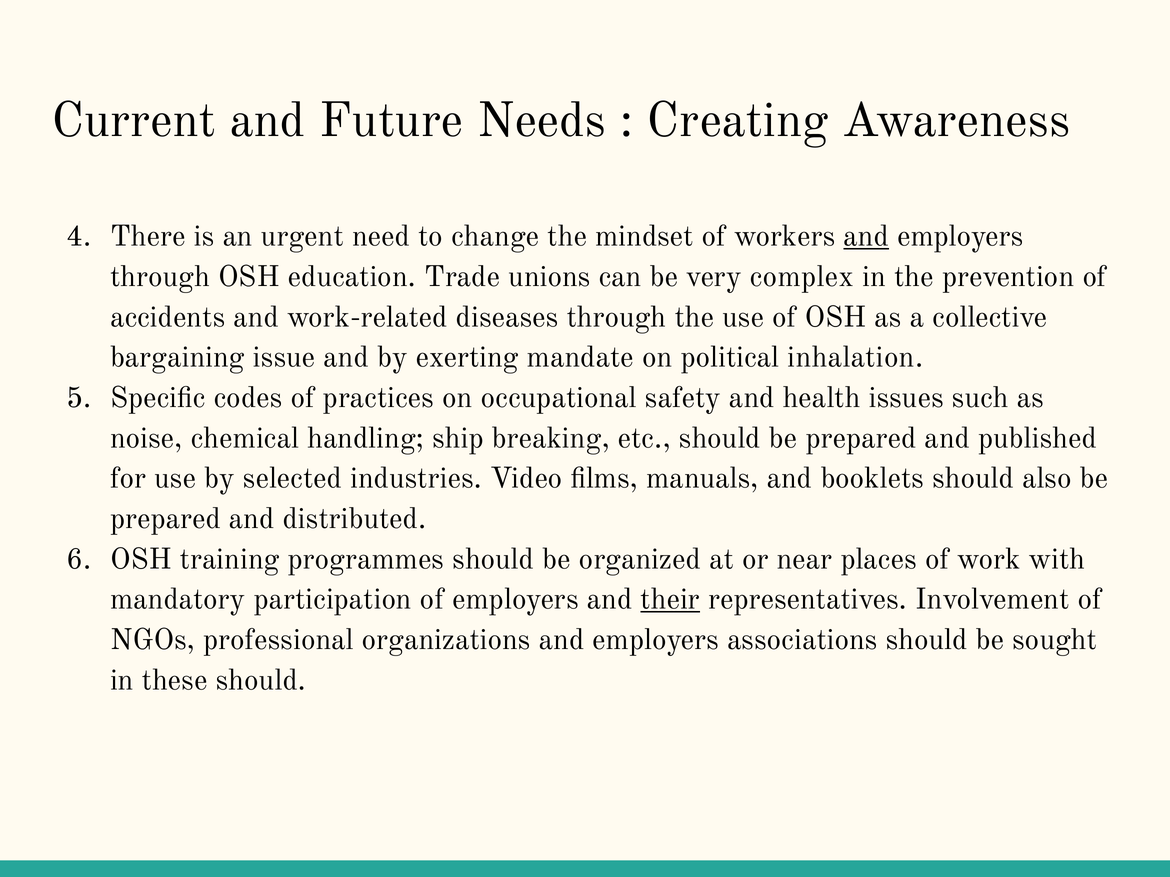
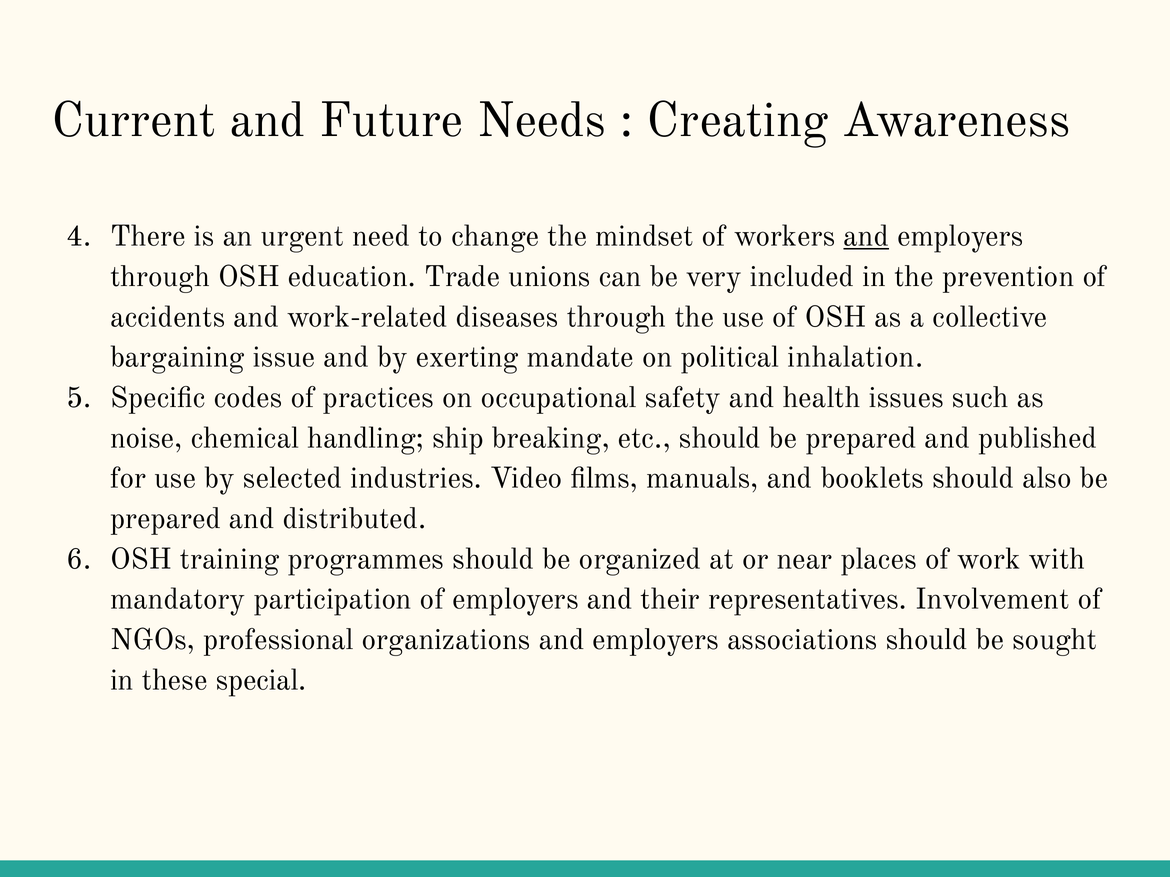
complex: complex -> included (802, 277)
their underline: present -> none (670, 600)
these should: should -> special (261, 680)
